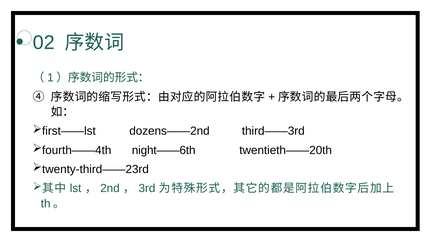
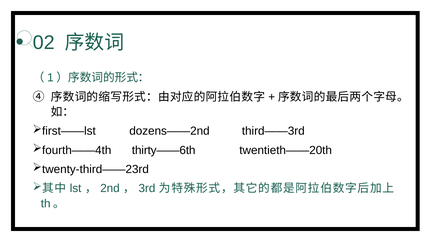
night——6th: night——6th -> thirty——6th (164, 150)
